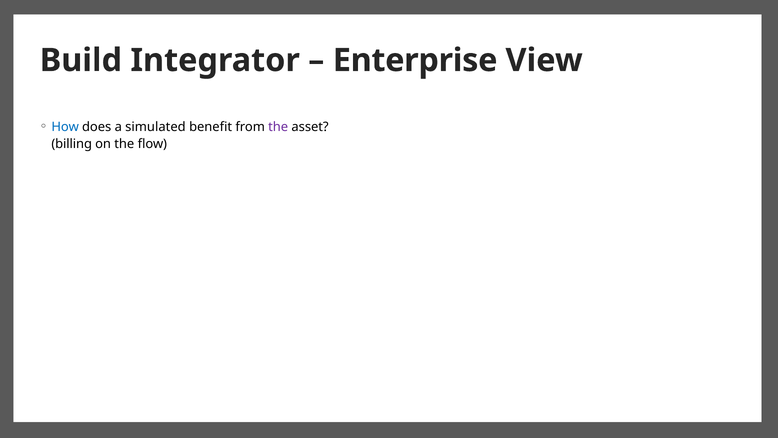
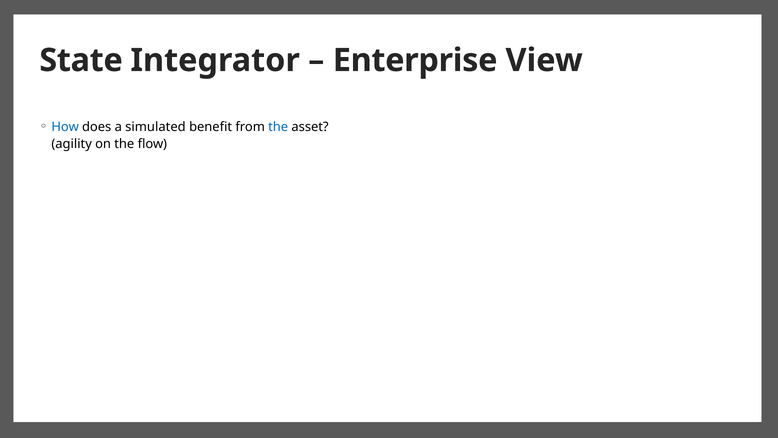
Build: Build -> State (81, 60)
the colour: purple -> blue (278, 127)
billing: billing -> agility (72, 144)
